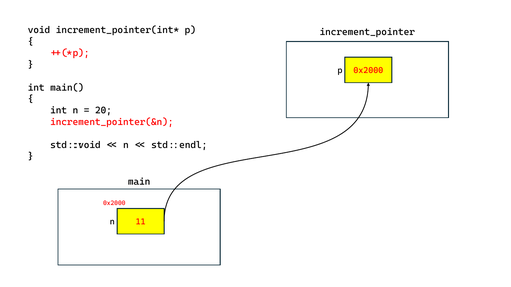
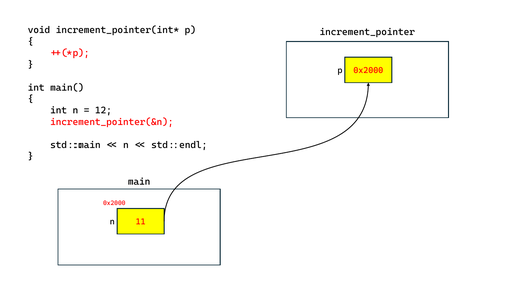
20: 20 -> 12 (103, 111)
std::void: std::void -> std::main (75, 145)
